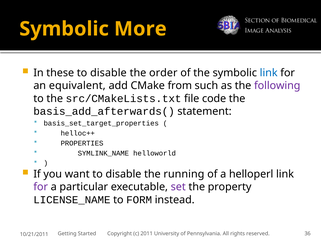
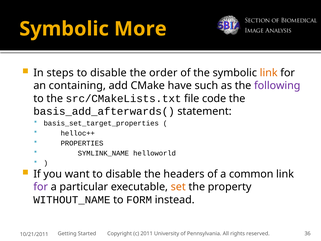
these: these -> steps (60, 73)
link colour: blue -> orange (269, 73)
equivalent: equivalent -> containing (77, 86)
from: from -> have (180, 86)
running: running -> headers (184, 174)
helloperl: helloperl -> common (251, 174)
set colour: purple -> orange (178, 187)
LICENSE_NAME: LICENSE_NAME -> WITHOUT_NAME (72, 200)
